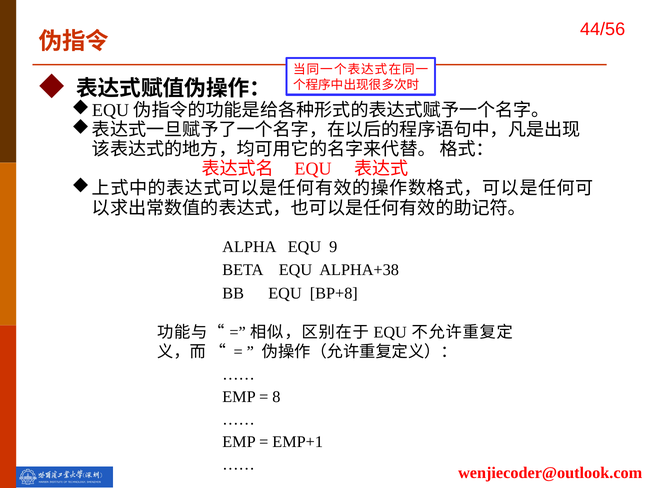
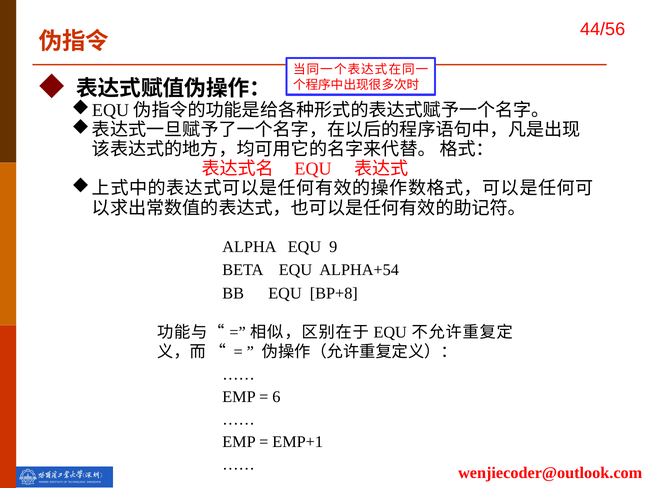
ALPHA+38: ALPHA+38 -> ALPHA+54 (359, 270)
8: 8 -> 6 (276, 397)
